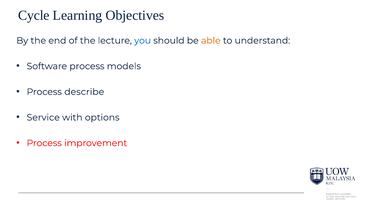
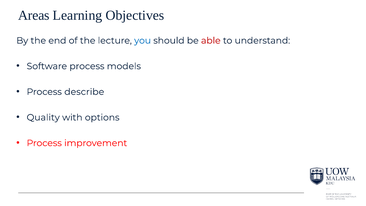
Cycle: Cycle -> Areas (34, 15)
able colour: orange -> red (211, 41)
Service: Service -> Quality (43, 117)
